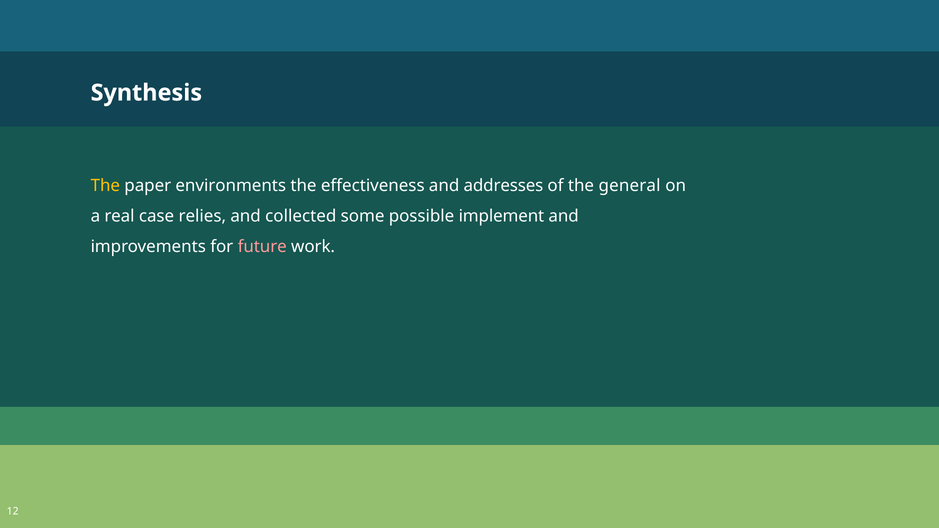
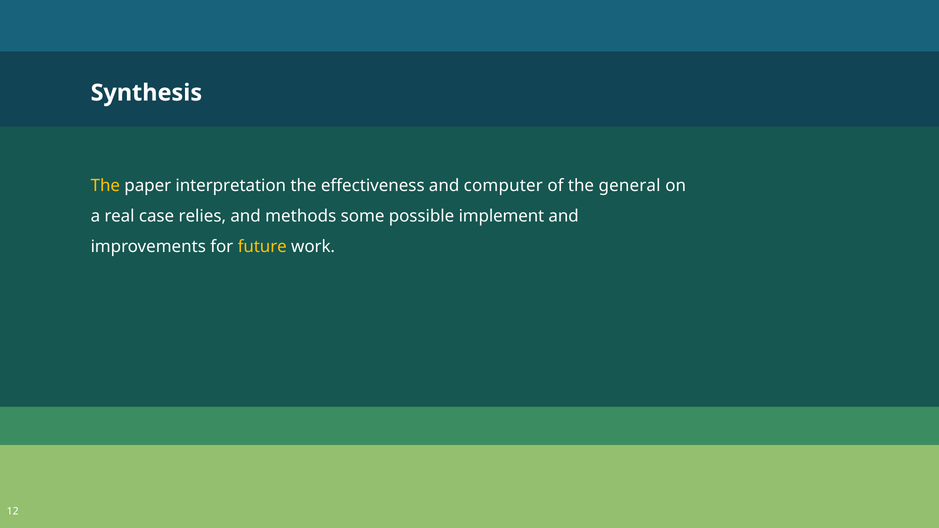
environments: environments -> interpretation (231, 186)
addresses: addresses -> computer (503, 186)
collected: collected -> methods (301, 216)
future colour: pink -> yellow (262, 247)
